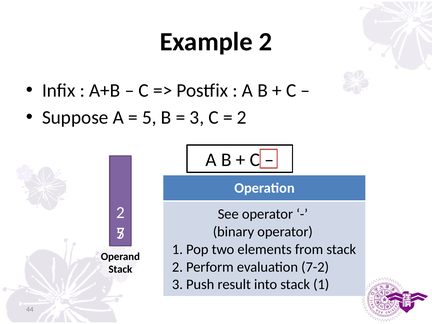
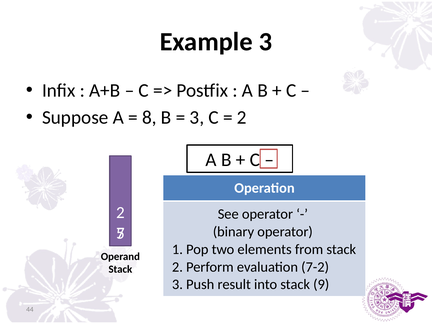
Example 2: 2 -> 3 (265, 42)
5: 5 -> 8 (149, 118)
stack 1: 1 -> 9 (321, 285)
